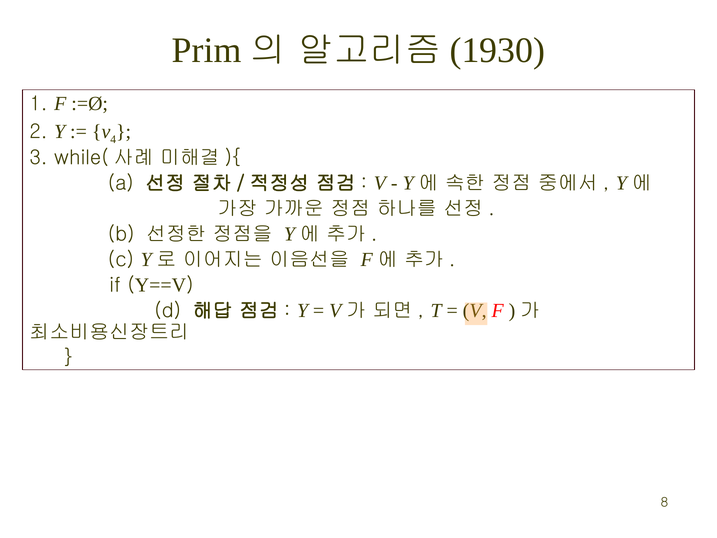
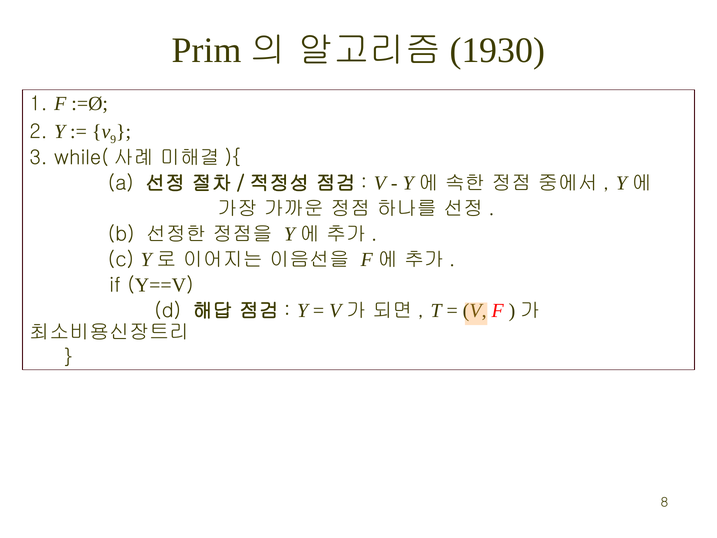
4: 4 -> 9 (113, 139)
